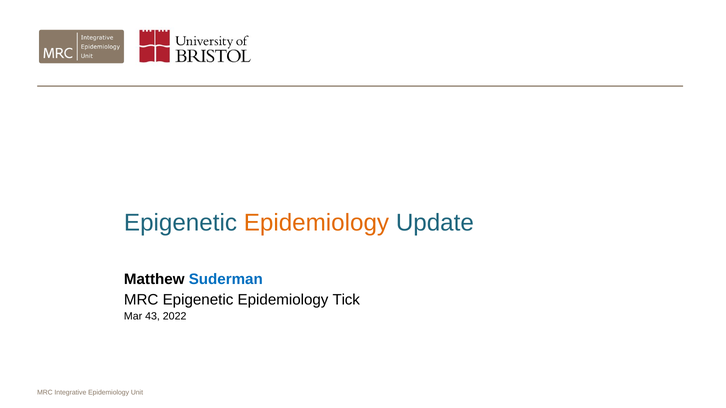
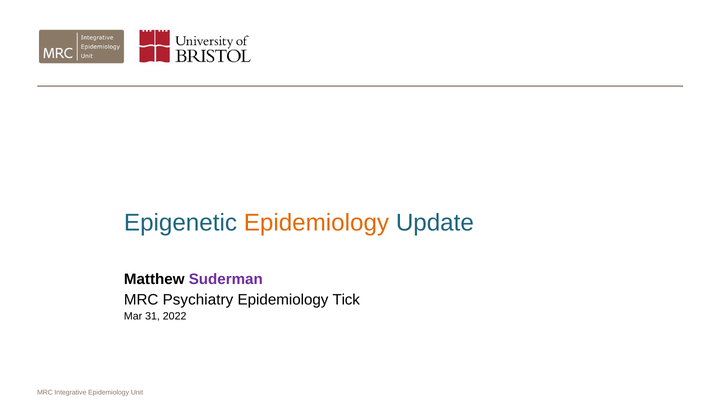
Suderman colour: blue -> purple (226, 280)
MRC Epigenetic: Epigenetic -> Psychiatry (198, 300)
43: 43 -> 31 (153, 316)
